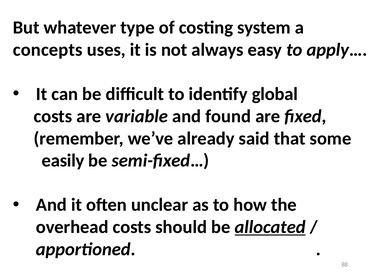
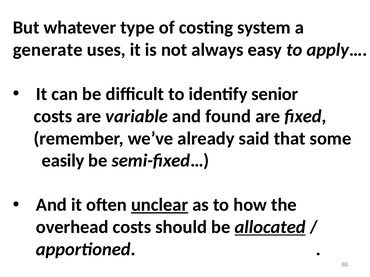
concepts: concepts -> generate (48, 50)
global: global -> senior (275, 94)
unclear underline: none -> present (160, 205)
